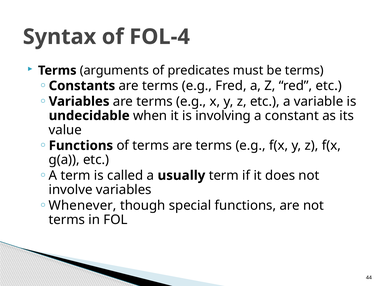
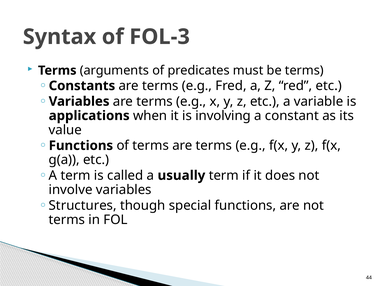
FOL-4: FOL-4 -> FOL-3 (160, 37)
undecidable: undecidable -> applications (89, 116)
Whenever: Whenever -> Structures (83, 205)
